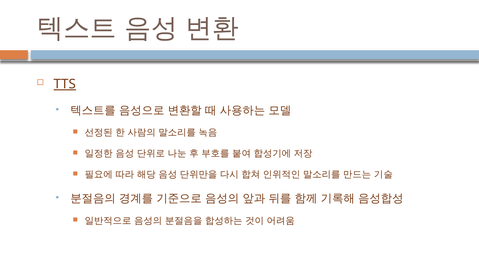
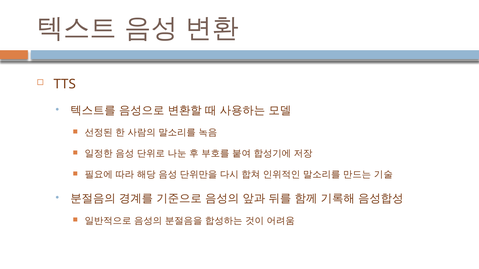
TTS underline: present -> none (65, 84)
